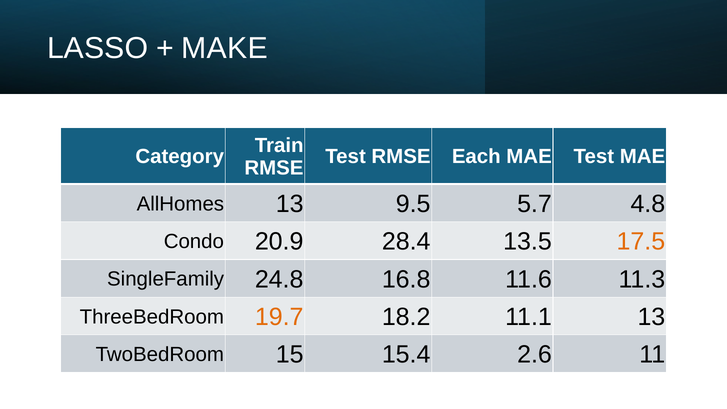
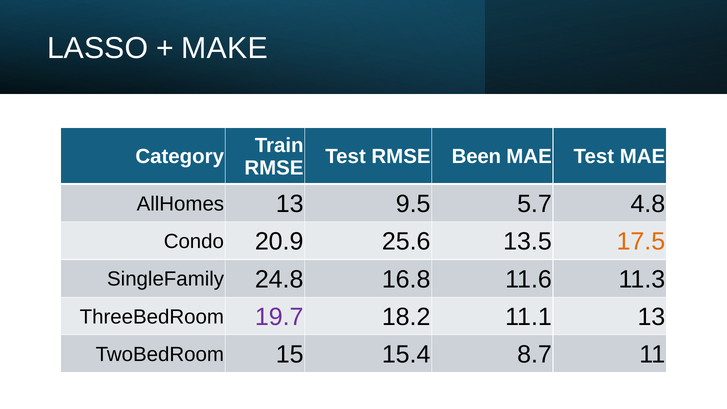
Each: Each -> Been (476, 157)
28.4: 28.4 -> 25.6 (406, 242)
19.7 colour: orange -> purple (279, 317)
2.6: 2.6 -> 8.7 (534, 355)
